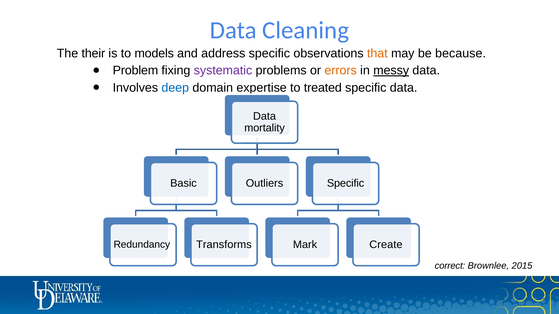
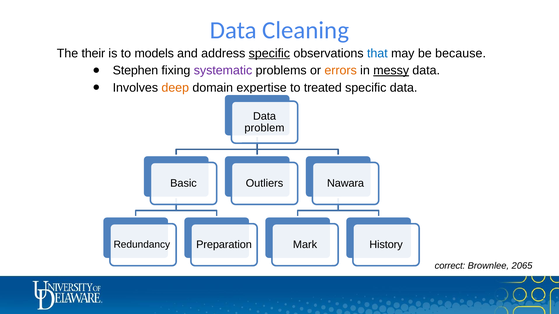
specific underline: none -> present (269, 53)
that colour: orange -> blue (377, 53)
Problem: Problem -> Stephen (135, 71)
deep colour: blue -> orange (175, 88)
mortality: mortality -> problem (264, 128)
Outliers Specific: Specific -> Nawara (346, 184)
Create: Create -> History (386, 245)
Transforms: Transforms -> Preparation (224, 245)
2015: 2015 -> 2065 (522, 266)
